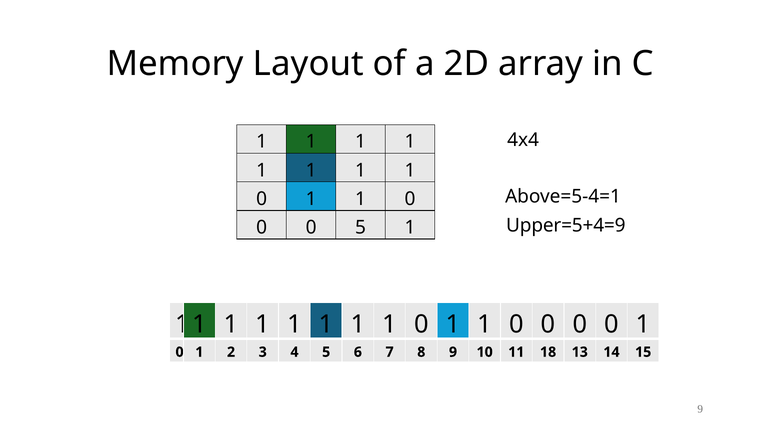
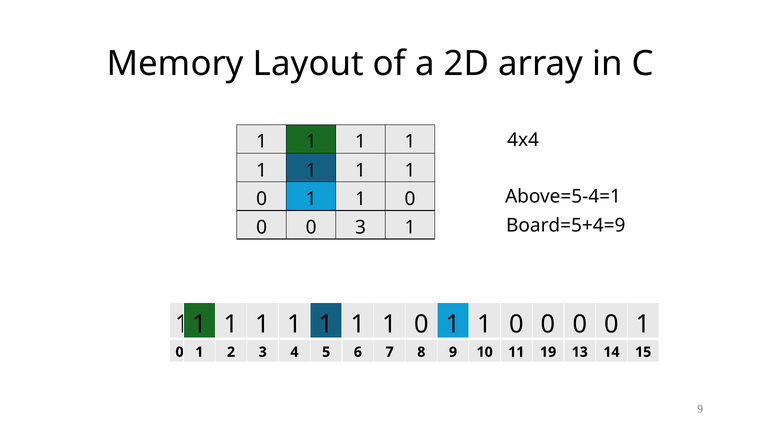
Upper=5+4=9: Upper=5+4=9 -> Board=5+4=9 (566, 226)
0 5: 5 -> 3 (361, 227)
18: 18 -> 19 (548, 352)
